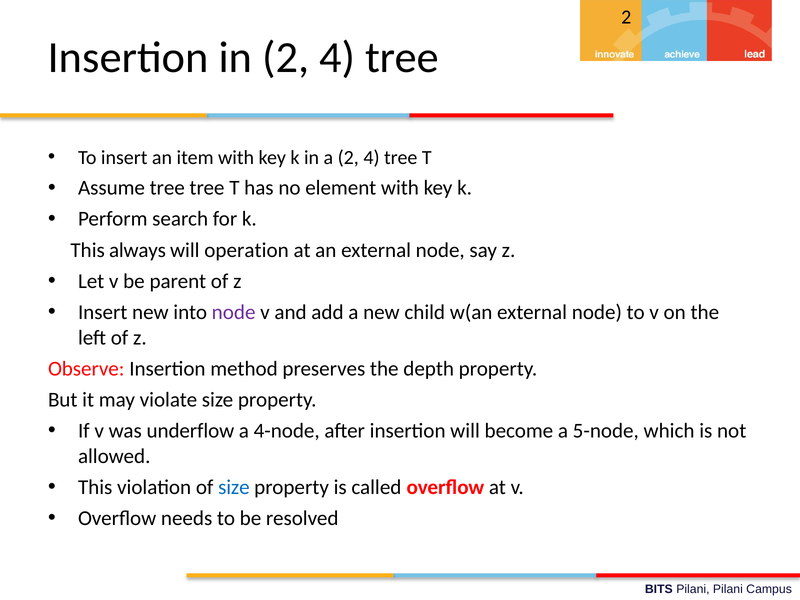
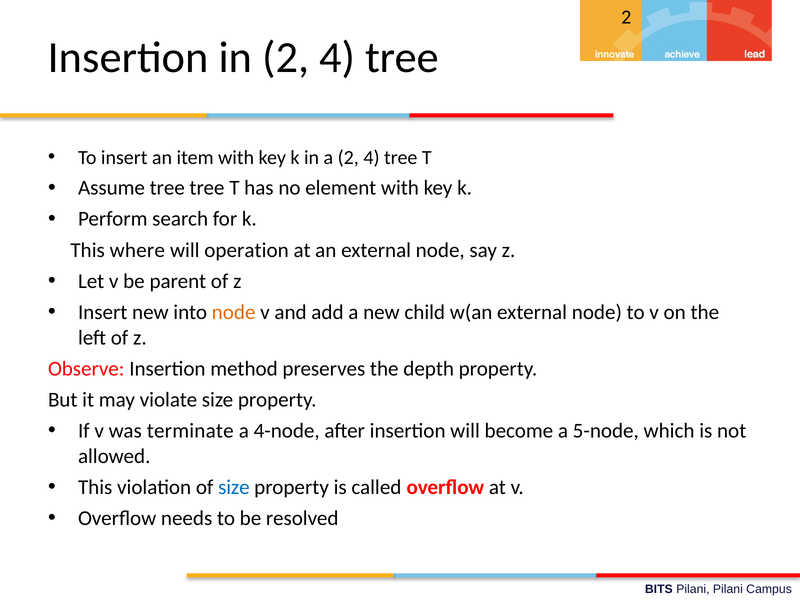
always: always -> where (137, 250)
node colour: purple -> orange (234, 312)
underflow: underflow -> terminate (190, 431)
